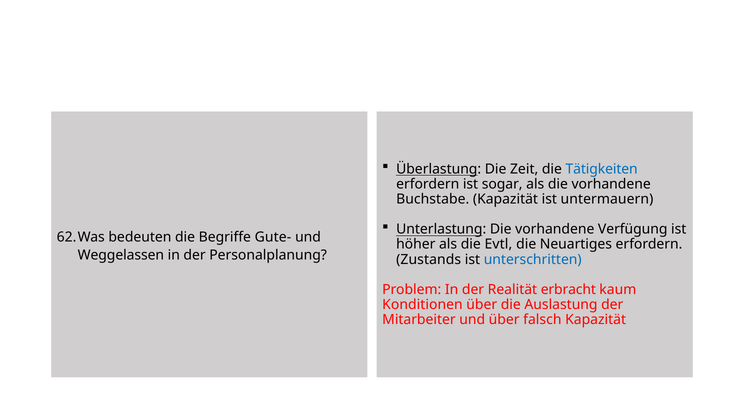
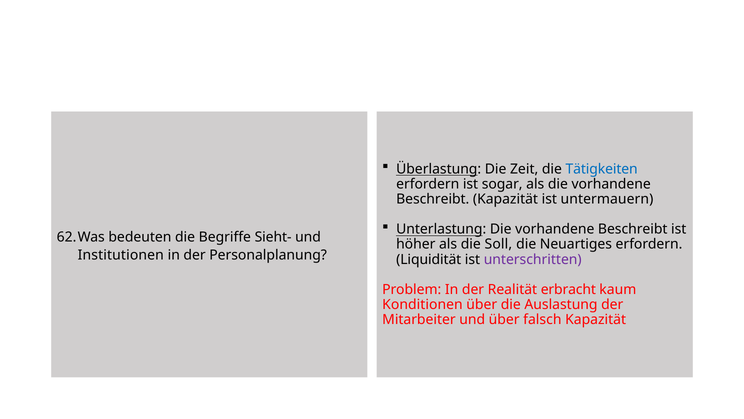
Buchstabe: Buchstabe -> Beschreibt (433, 199)
Unterlastung Die vorhandene Verfügung: Verfügung -> Beschreibt (633, 229)
Gute-: Gute- -> Sieht- (273, 237)
Evtl: Evtl -> Soll (498, 244)
Weggelassen: Weggelassen -> Institutionen (121, 255)
Zustands: Zustands -> Liquidität (429, 259)
unterschritten colour: blue -> purple (533, 259)
